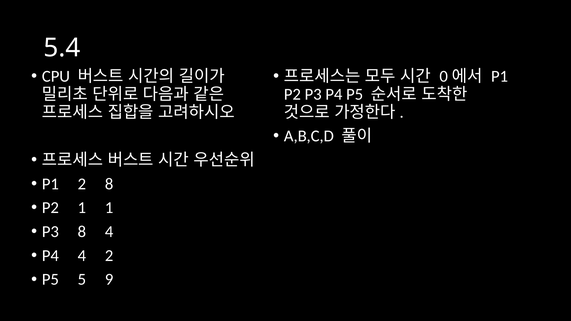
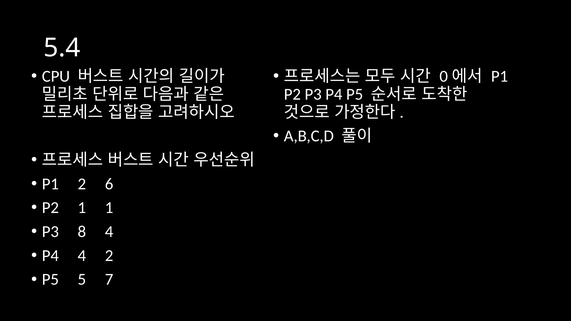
2 8: 8 -> 6 (109, 184)
9: 9 -> 7 (109, 280)
